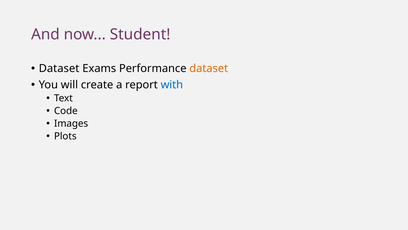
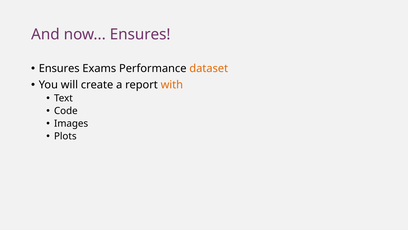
now Student: Student -> Ensures (140, 34)
Dataset: Dataset -> Ensures (59, 69)
with colour: blue -> orange (172, 85)
